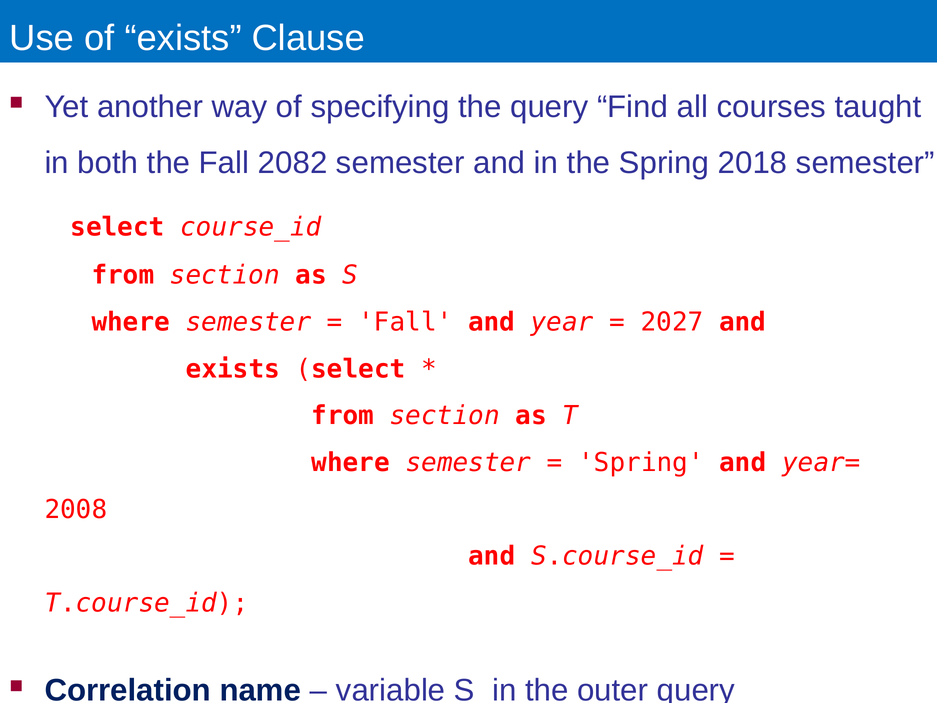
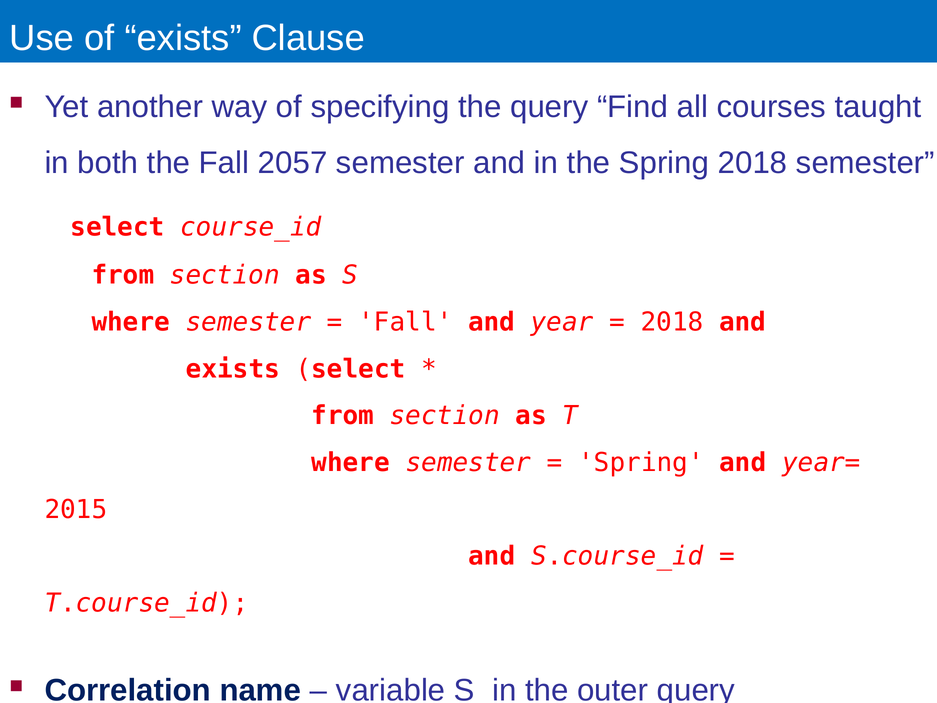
2082: 2082 -> 2057 (293, 163)
2027: 2027 -> 2018 (672, 322)
2008: 2008 -> 2015 (76, 509)
